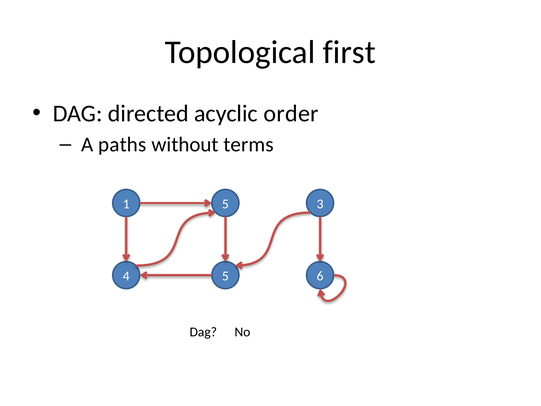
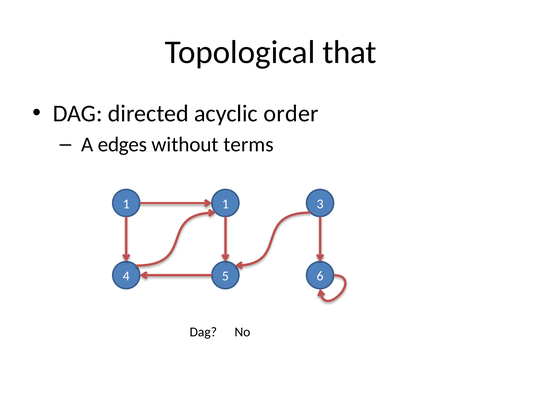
first: first -> that (349, 52)
paths: paths -> edges (123, 145)
1 5: 5 -> 1 (225, 204)
